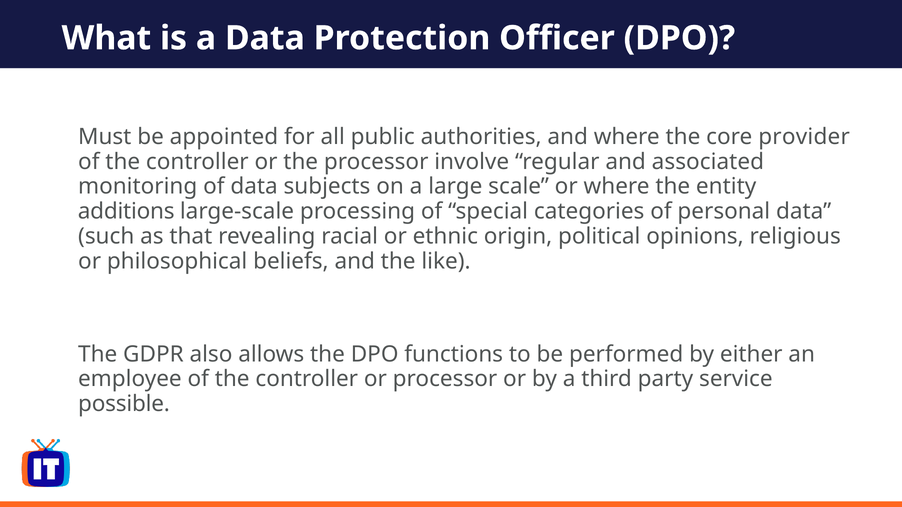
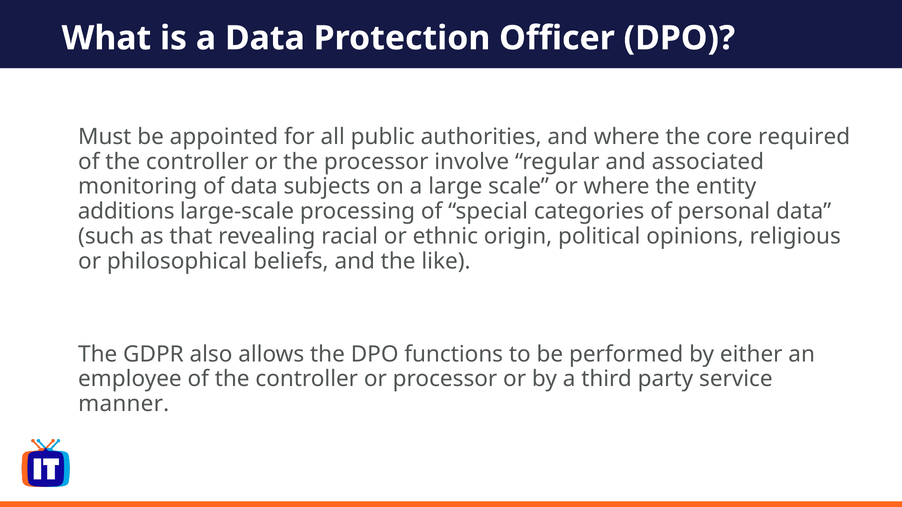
provider: provider -> required (804, 137)
possible: possible -> manner (124, 404)
